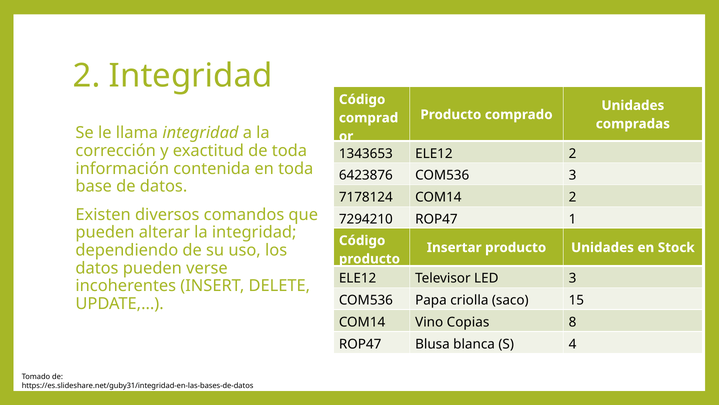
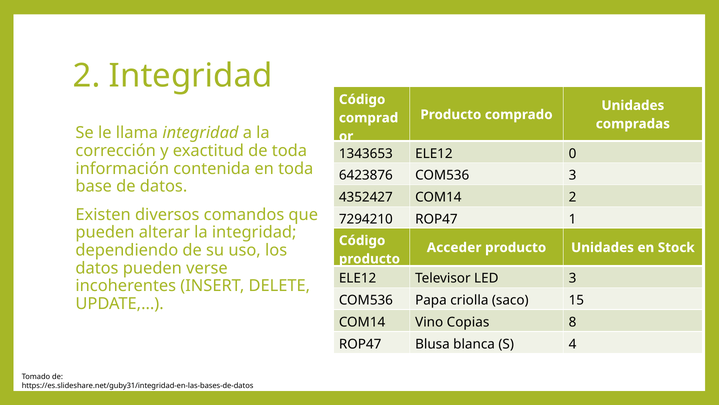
ELE12 2: 2 -> 0 (573, 153)
7178124: 7178124 -> 4352427 (366, 197)
Insertar: Insertar -> Acceder (454, 247)
